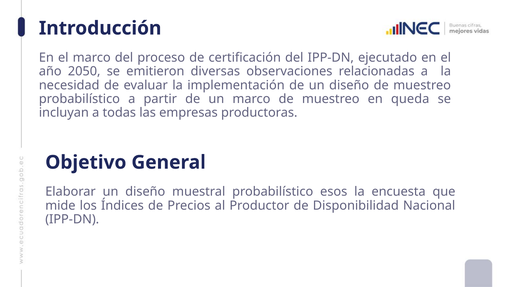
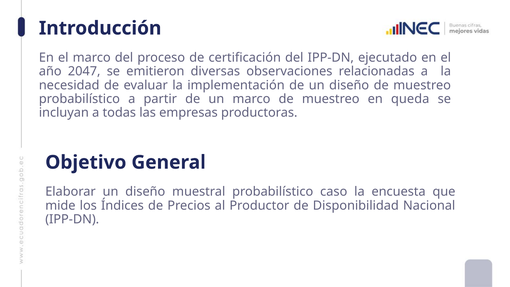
2050: 2050 -> 2047 (84, 71)
esos: esos -> caso (334, 192)
